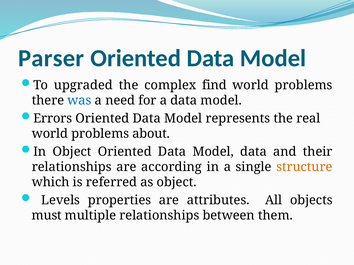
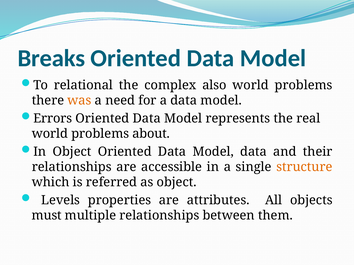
Parser: Parser -> Breaks (51, 58)
upgraded: upgraded -> relational (83, 85)
find: find -> also (214, 85)
was colour: blue -> orange (79, 101)
according: according -> accessible (172, 167)
